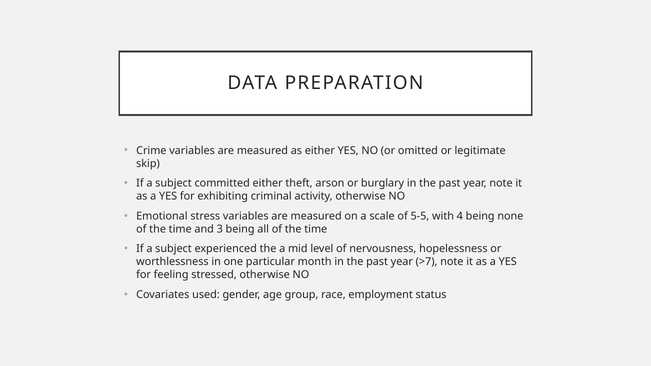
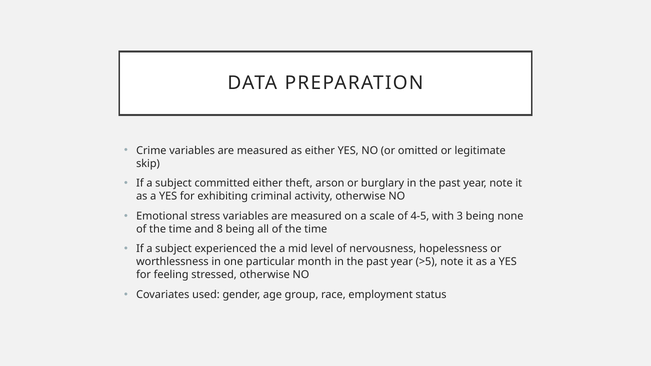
5-5: 5-5 -> 4-5 (420, 216)
4: 4 -> 3 (460, 216)
3: 3 -> 8 (220, 229)
>7: >7 -> >5 (427, 262)
